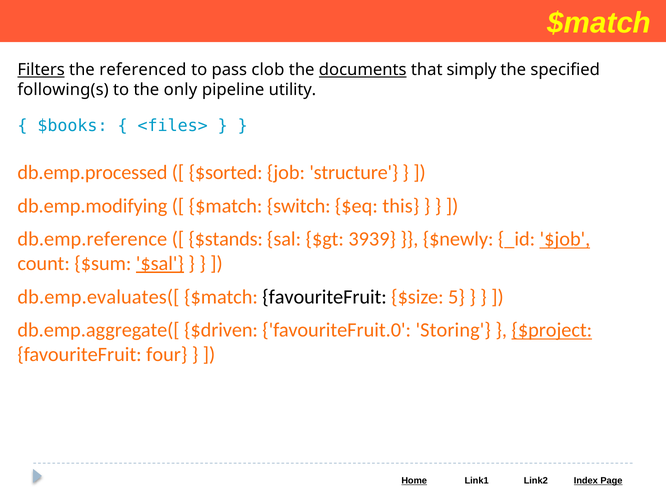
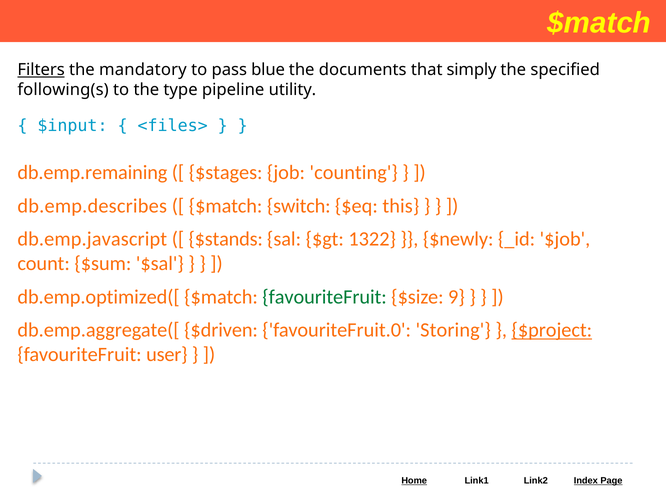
referenced: referenced -> mandatory (143, 70)
clob: clob -> blue (268, 70)
documents underline: present -> none (363, 70)
only: only -> type (181, 90)
$books: $books -> $input (72, 125)
db.emp.processed: db.emp.processed -> db.emp.remaining (92, 172)
$sorted: $sorted -> $stages (226, 172)
structure: structure -> counting (354, 172)
db.emp.modifying: db.emp.modifying -> db.emp.describes (92, 206)
db.emp.reference: db.emp.reference -> db.emp.javascript (92, 239)
3939: 3939 -> 1322 (372, 239)
$job underline: present -> none (565, 239)
$sal underline: present -> none (160, 263)
db.emp.evaluates([: db.emp.evaluates([ -> db.emp.optimized([ (99, 297)
favouriteFruit colour: black -> green (325, 297)
5: 5 -> 9 (456, 297)
four: four -> user (167, 354)
